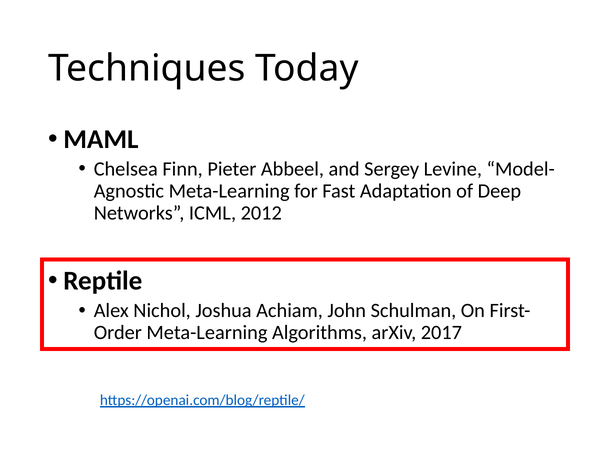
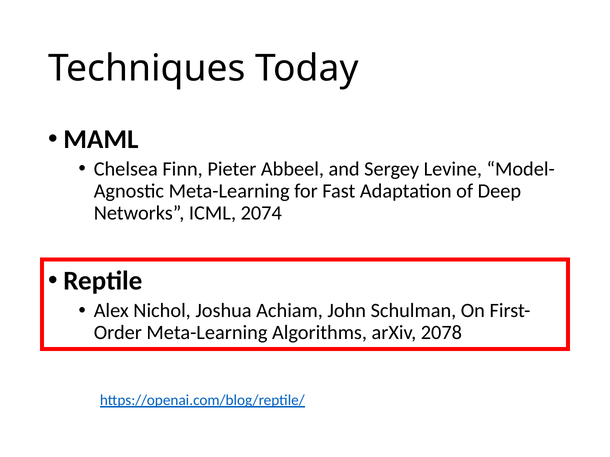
2012: 2012 -> 2074 (261, 213)
2017: 2017 -> 2078 (441, 333)
